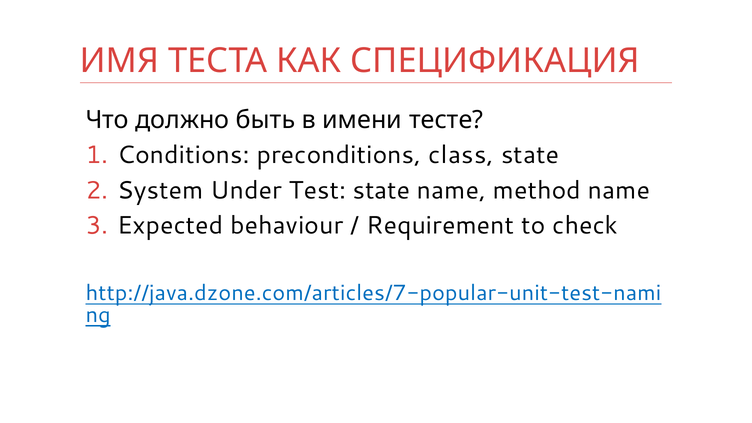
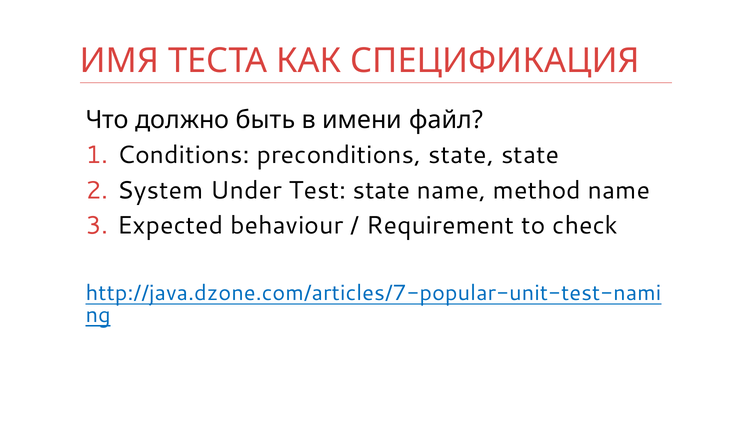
тесте: тесте -> файл (446, 120)
preconditions class: class -> state (461, 155)
